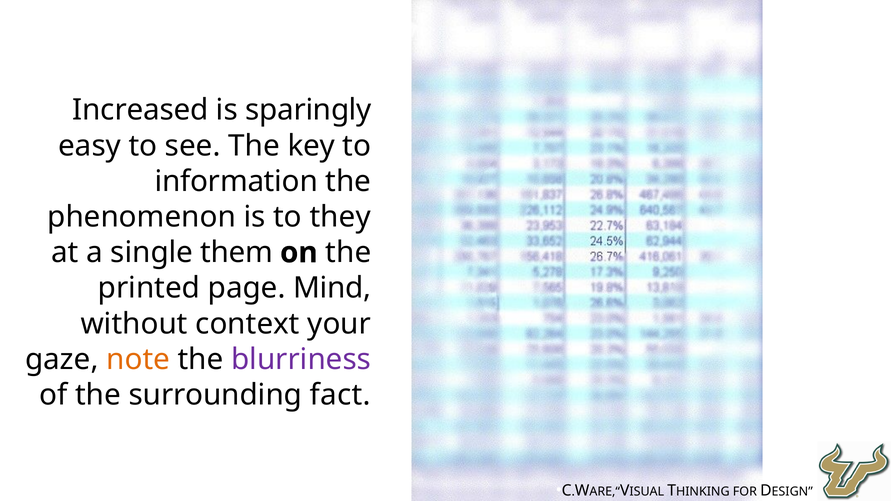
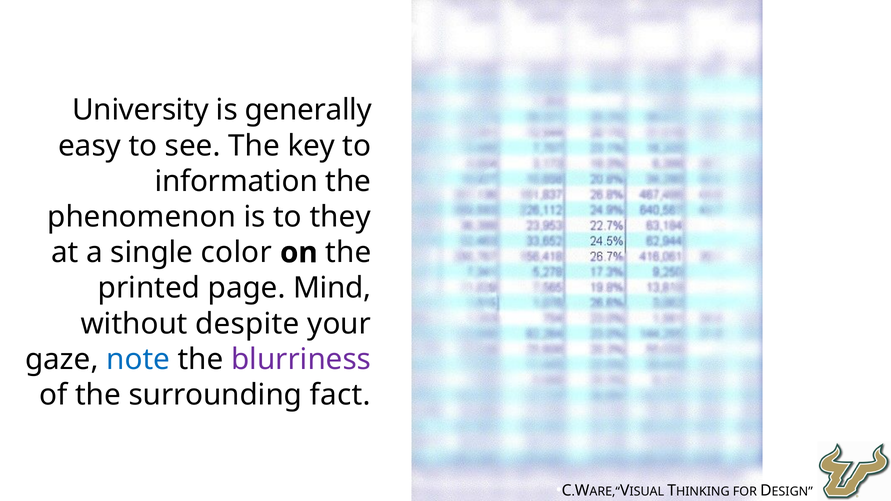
Increased: Increased -> University (140, 110)
sparingly: sparingly -> generally (308, 110)
them: them -> color (236, 253)
context: context -> despite (247, 324)
note colour: orange -> blue (138, 360)
